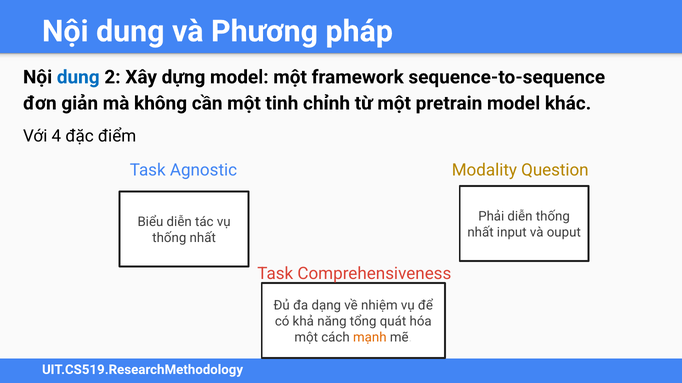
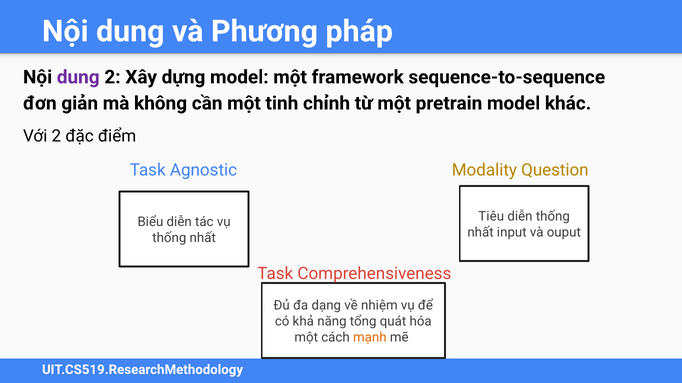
dung colour: blue -> purple (78, 77)
Với 4: 4 -> 2 (56, 136)
Phải: Phải -> Tiêu (491, 217)
